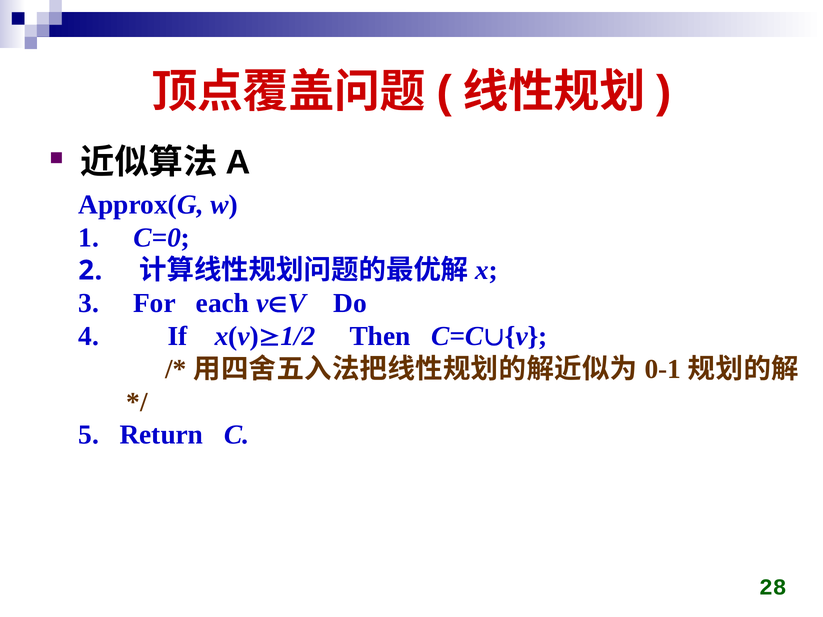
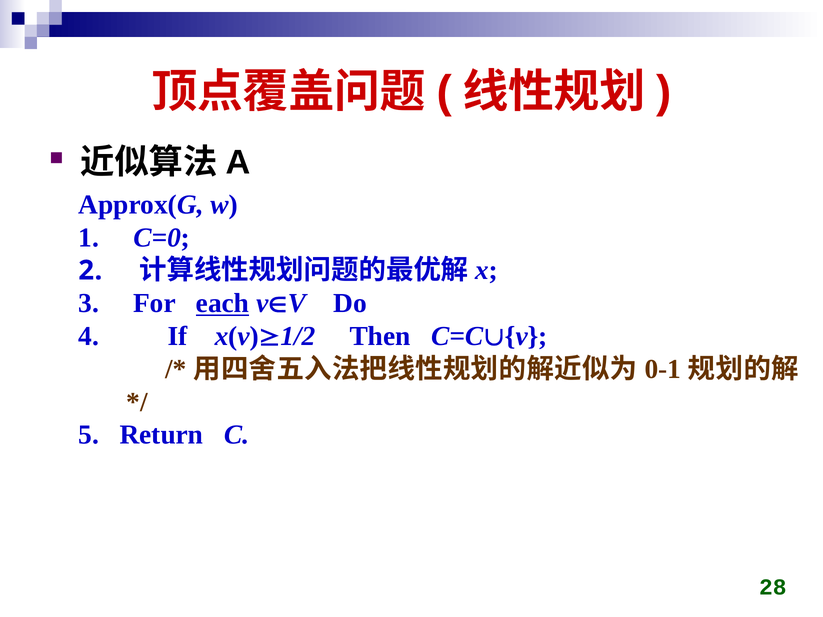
each underline: none -> present (223, 303)
